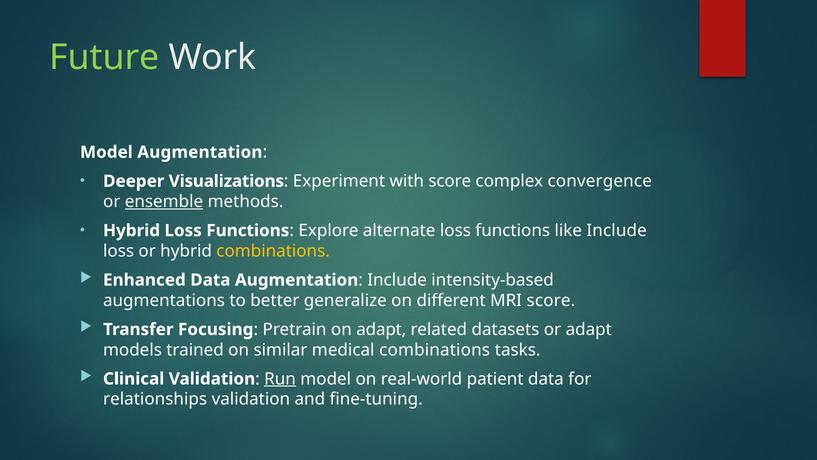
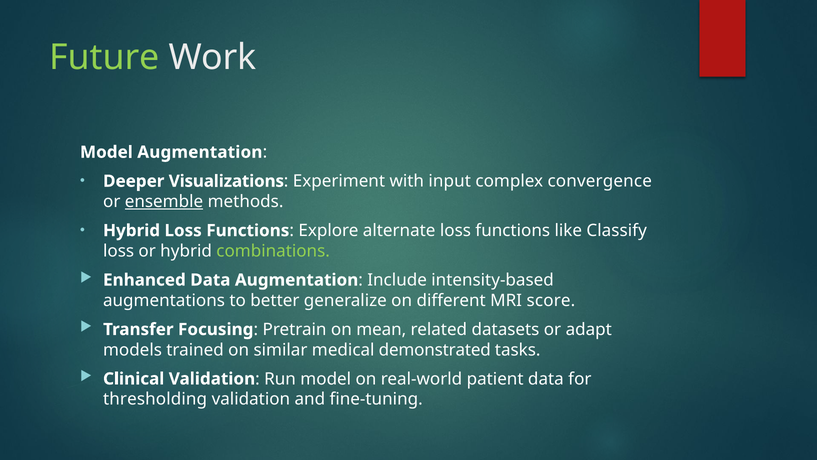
with score: score -> input (450, 181)
like Include: Include -> Classify (617, 230)
combinations colour: yellow -> light green (273, 251)
on adapt: adapt -> mean (381, 329)
medical combinations: combinations -> demonstrated (435, 350)
Run underline: present -> none (280, 379)
relationships: relationships -> thresholding (155, 399)
